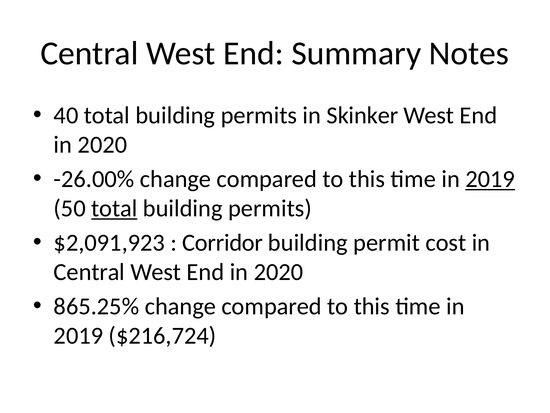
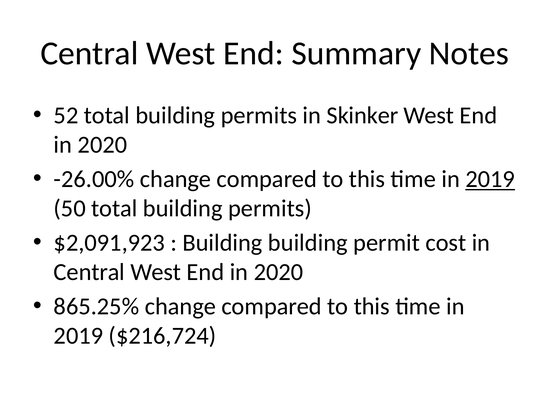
40: 40 -> 52 (66, 115)
total underline: present -> none (114, 208)
Corridor: Corridor -> Building (223, 243)
